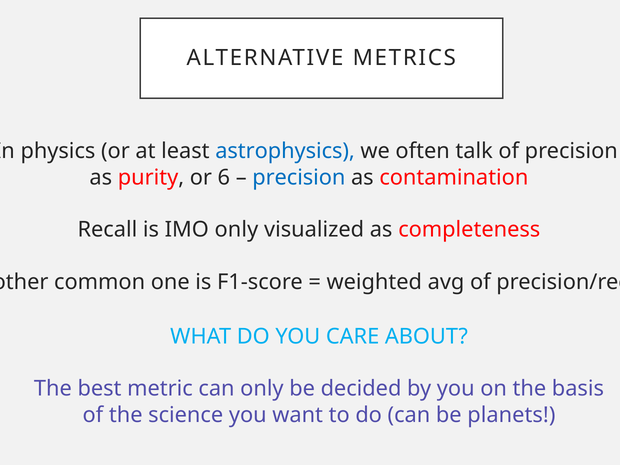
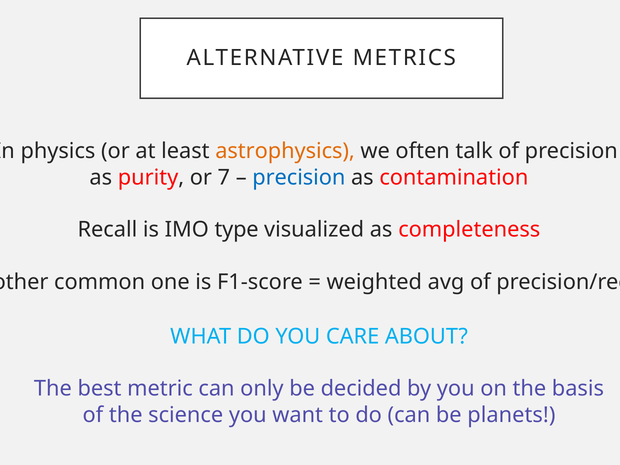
astrophysics colour: blue -> orange (285, 151)
6: 6 -> 7 (224, 177)
IMO only: only -> type (237, 230)
